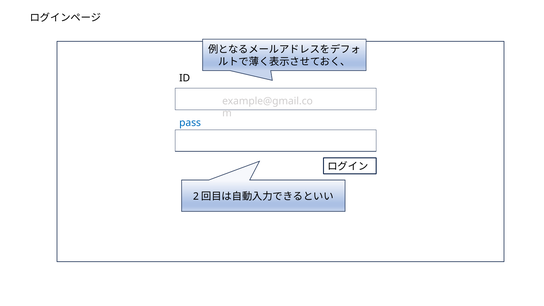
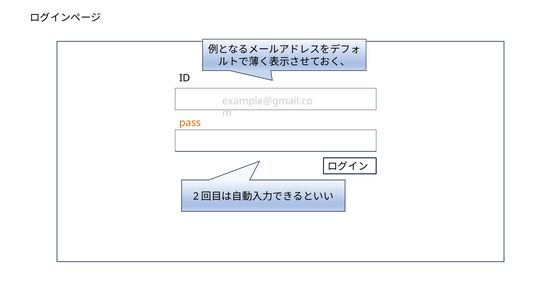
pass colour: blue -> orange (190, 123)
